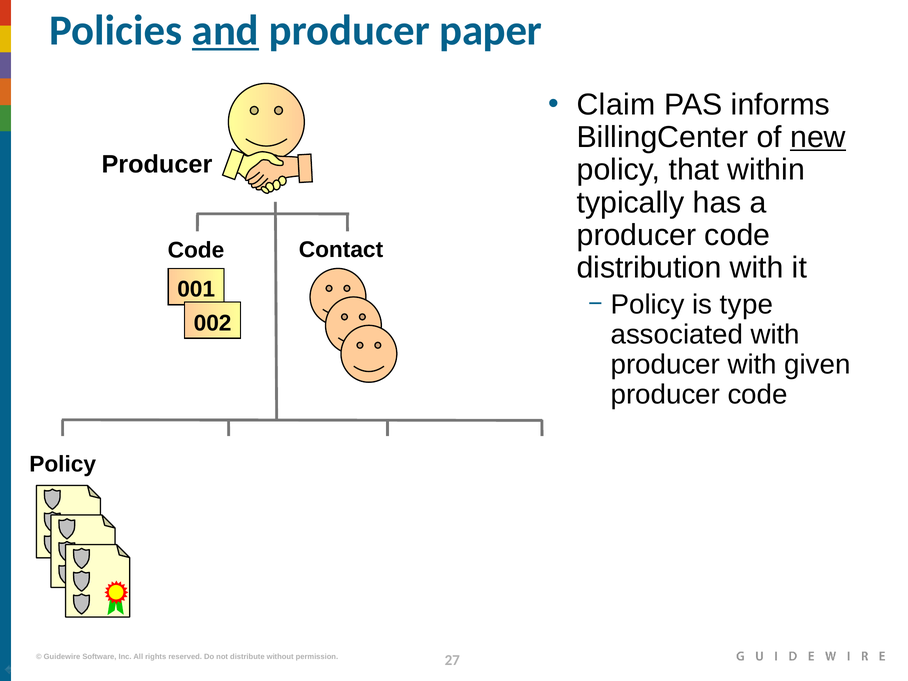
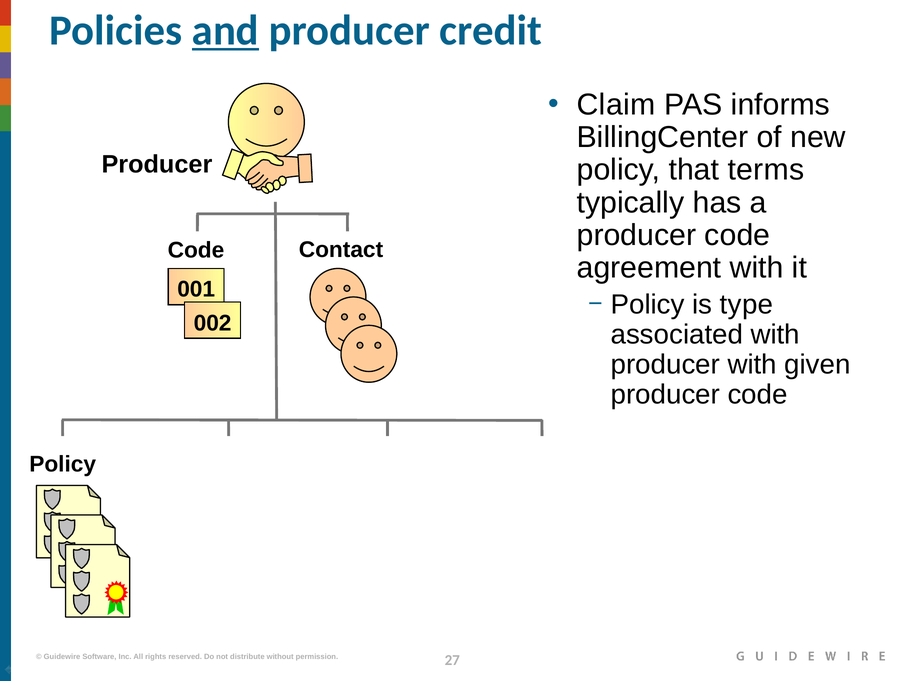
paper: paper -> credit (491, 31)
new underline: present -> none (818, 137)
within: within -> terms (766, 170)
distribution: distribution -> agreement (649, 268)
